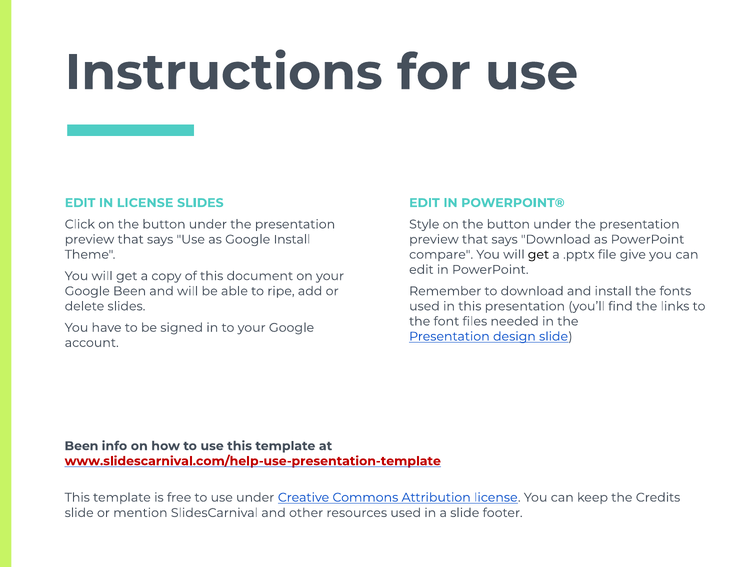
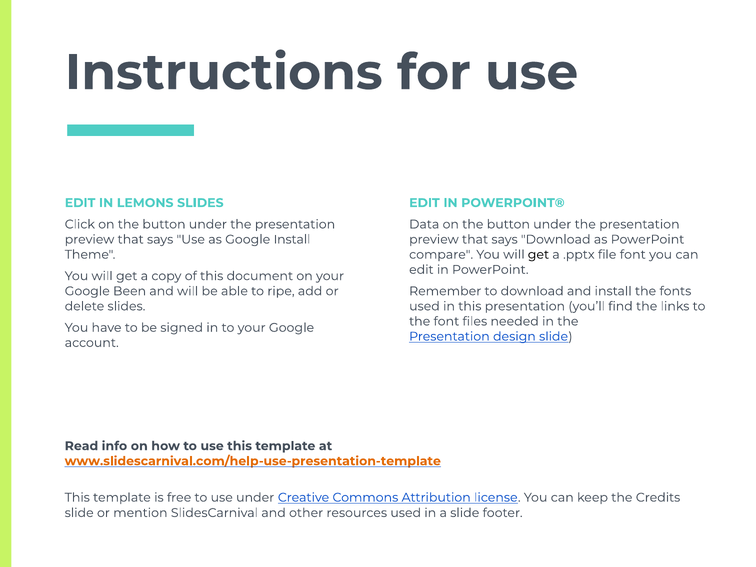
IN LICENSE: LICENSE -> LEMONS (145, 203)
Style: Style -> Data (424, 224)
file give: give -> font (633, 255)
Been: Been -> Read (81, 446)
www.slidescarnival.com/help-use-presentation-template colour: red -> orange (253, 461)
